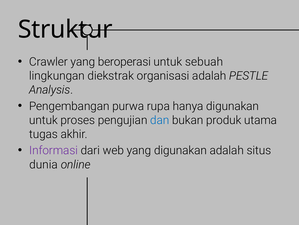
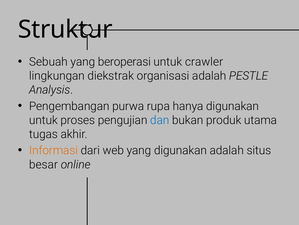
Crawler: Crawler -> Sebuah (48, 62)
sebuah: sebuah -> crawler (204, 62)
Informasi colour: purple -> orange (54, 150)
dunia: dunia -> besar (44, 164)
